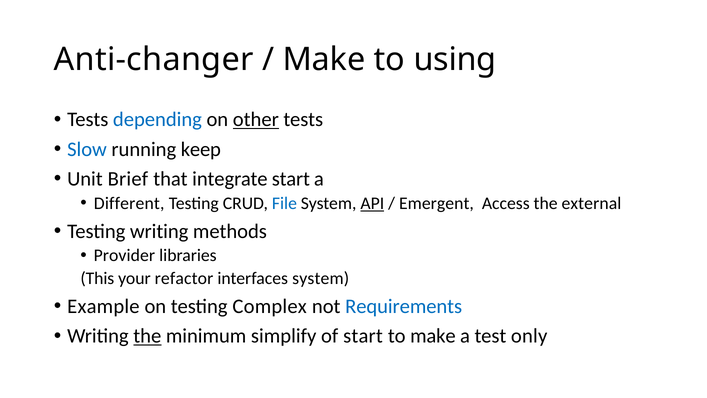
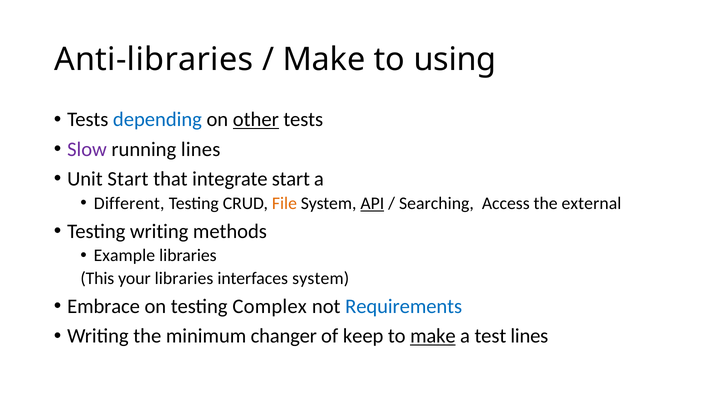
Anti-changer: Anti-changer -> Anti-libraries (154, 59)
Slow colour: blue -> purple (87, 149)
running keep: keep -> lines (201, 149)
Unit Brief: Brief -> Start (128, 179)
File colour: blue -> orange (284, 203)
Emergent: Emergent -> Searching (436, 203)
Provider: Provider -> Example (124, 255)
your refactor: refactor -> libraries (184, 278)
Example: Example -> Embrace (104, 306)
the underline: present -> none (147, 336)
simplify: simplify -> changer (284, 336)
of start: start -> keep (363, 336)
make underline: none -> present (433, 336)
test only: only -> lines (529, 336)
